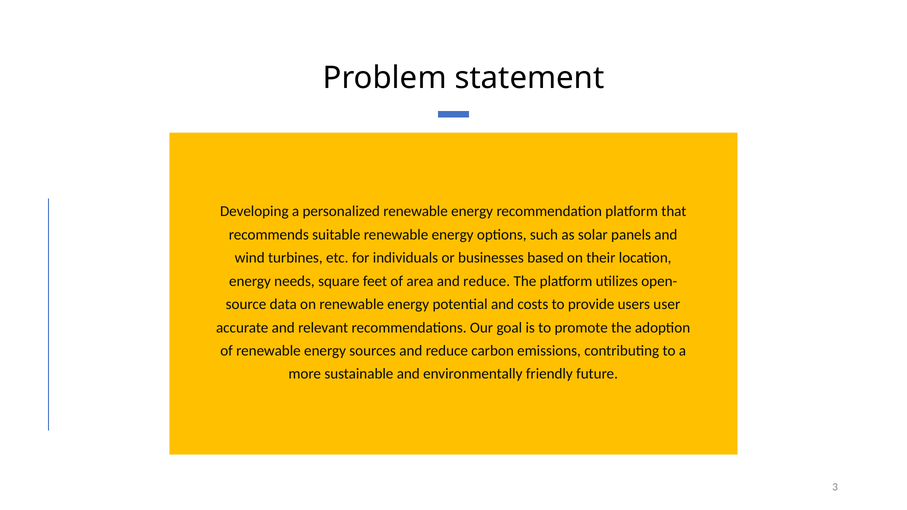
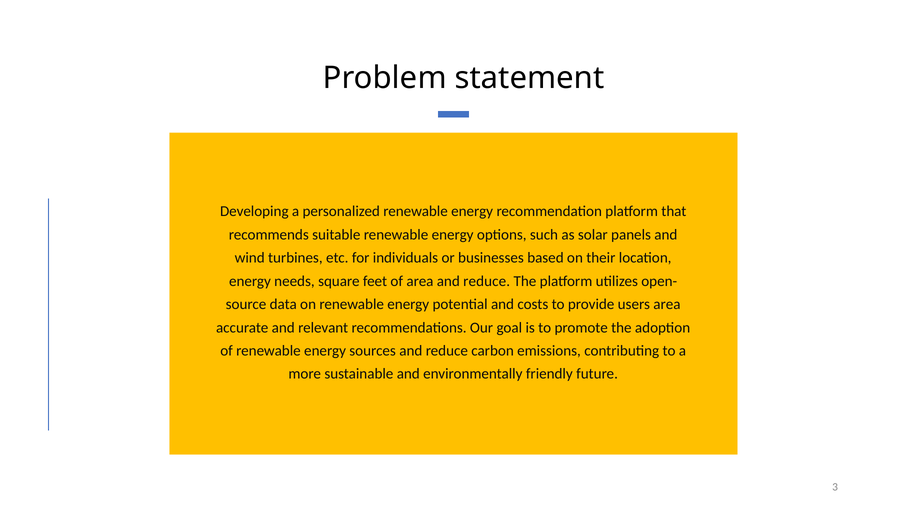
users user: user -> area (667, 304)
